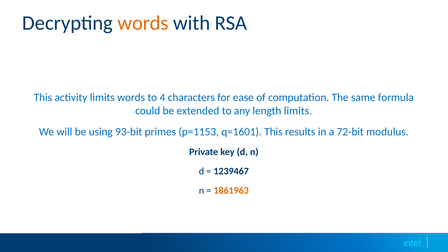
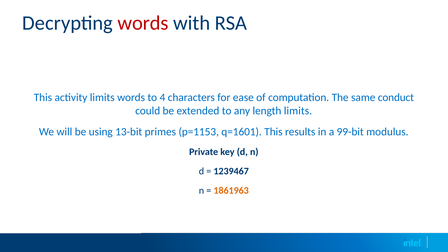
words colour: orange -> red (143, 23)
formula: formula -> conduct (396, 97)
93-bit: 93-bit -> 13-bit (129, 132)
72-bit: 72-bit -> 99-bit (350, 132)
